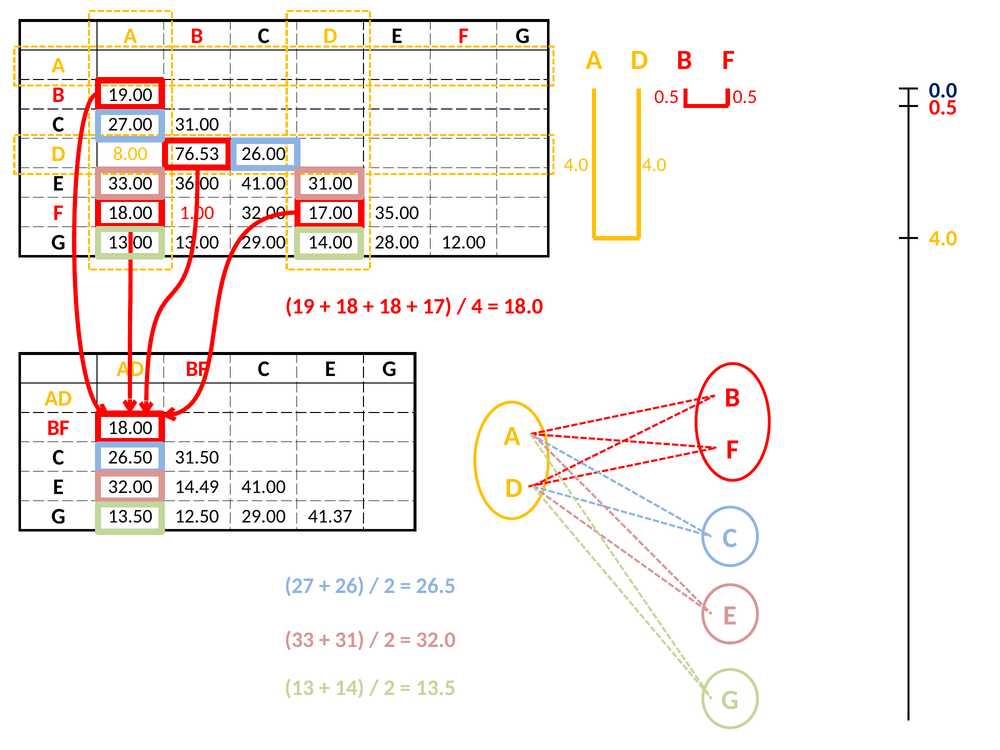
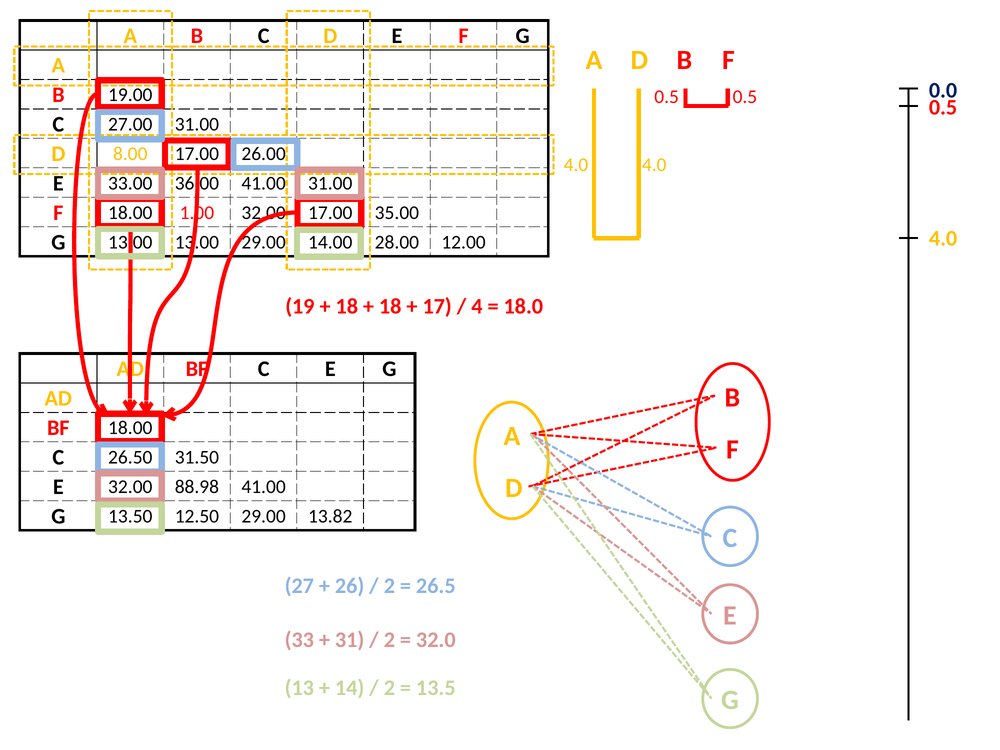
8.00 76.53: 76.53 -> 17.00 (197, 154)
14.49: 14.49 -> 88.98 (197, 487)
41.37: 41.37 -> 13.82 (330, 517)
